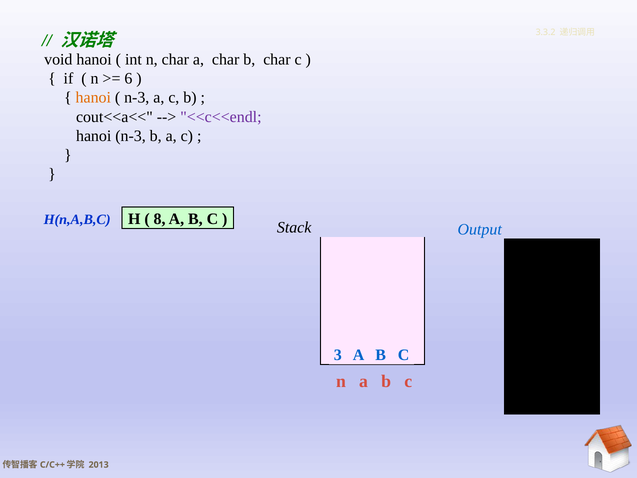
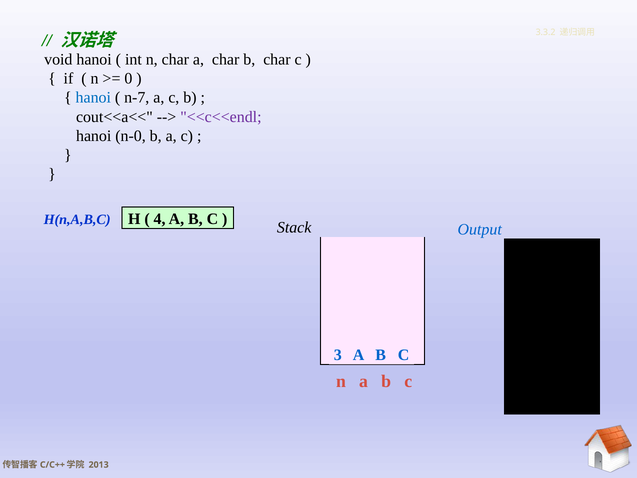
6: 6 -> 0 (128, 78)
hanoi colour: orange -> blue (93, 98)
n-3: n-3 -> n-7 (137, 98)
hanoi n-3: n-3 -> n-0 (131, 136)
8: 8 -> 4 (160, 219)
